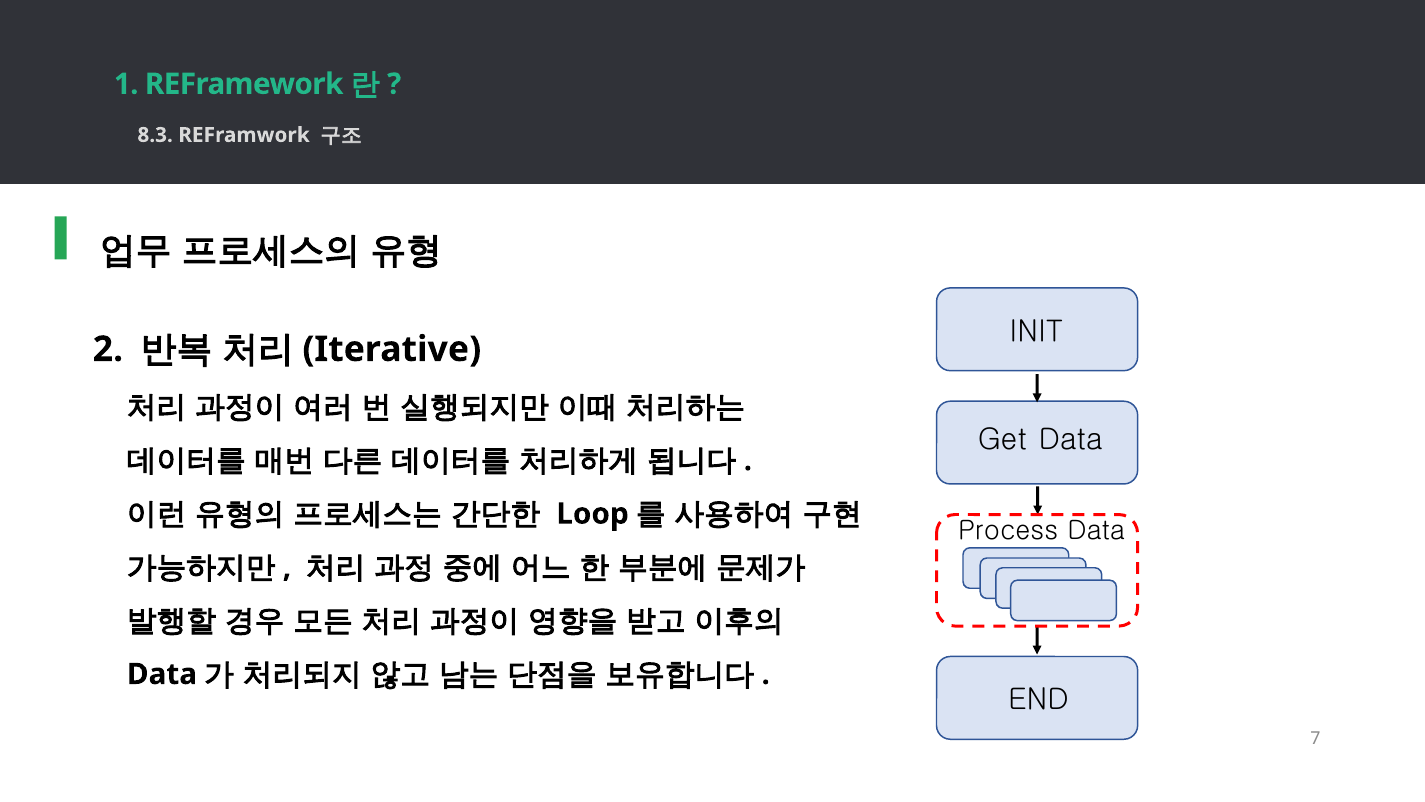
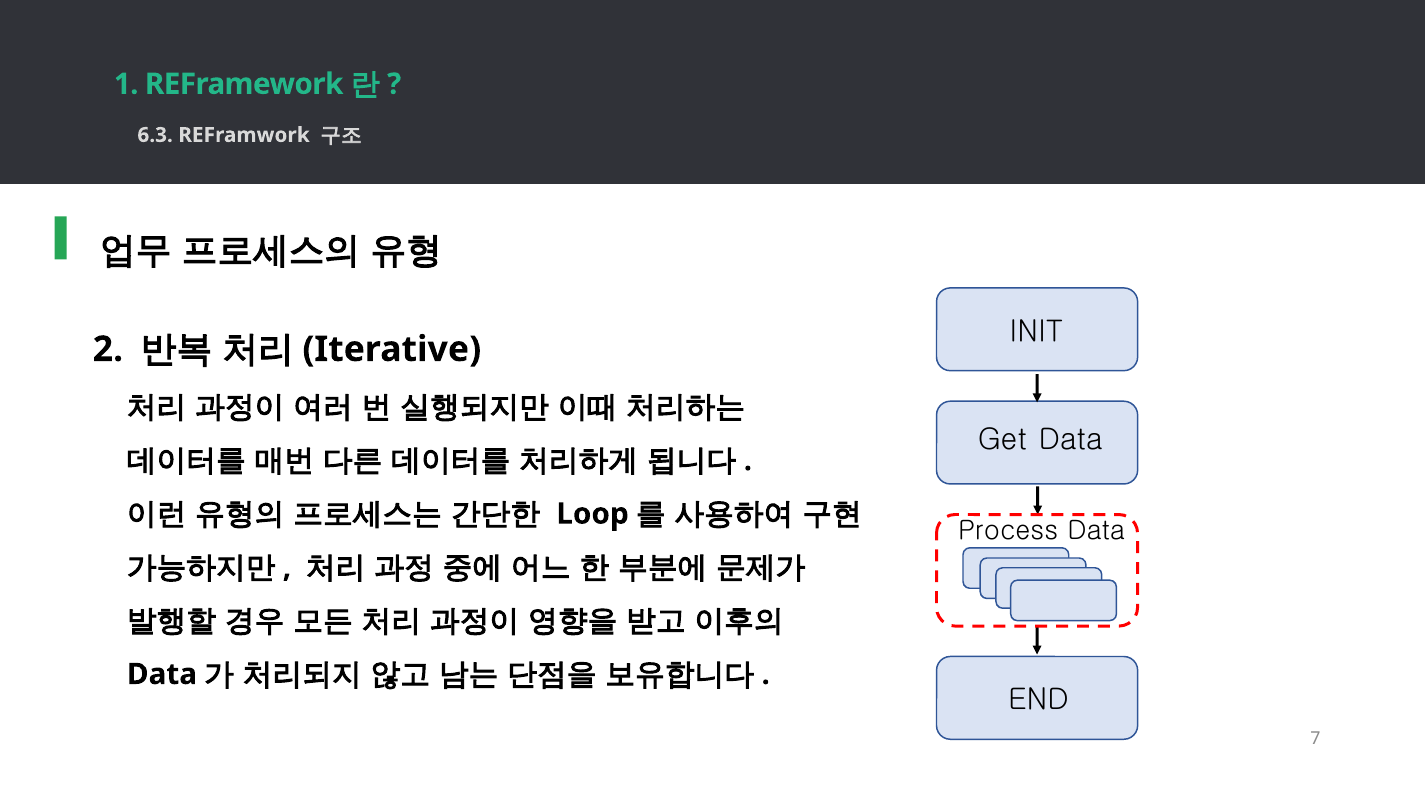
8.3: 8.3 -> 6.3 (155, 135)
